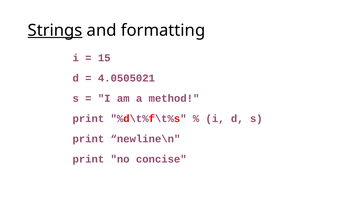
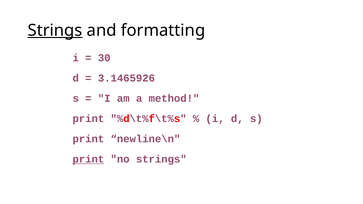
15: 15 -> 30 (104, 58)
4.0505021: 4.0505021 -> 3.1465926 (126, 78)
print underline: none -> present (88, 159)
no concise: concise -> strings (161, 159)
